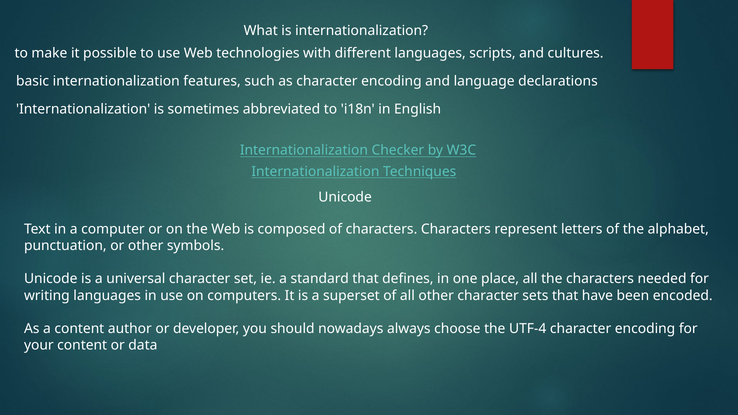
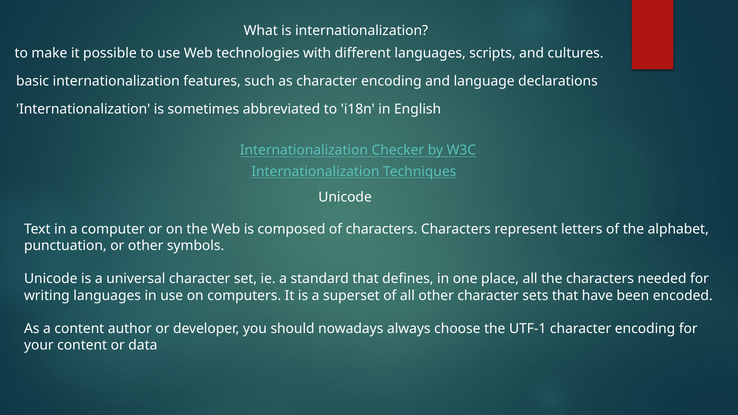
UTF-4: UTF-4 -> UTF-1 (528, 329)
